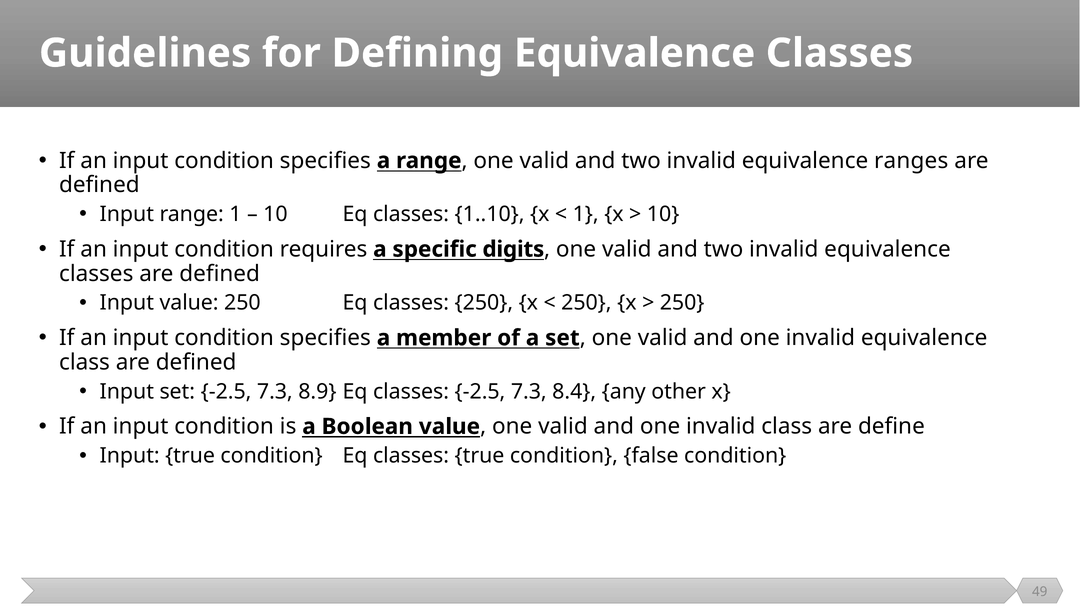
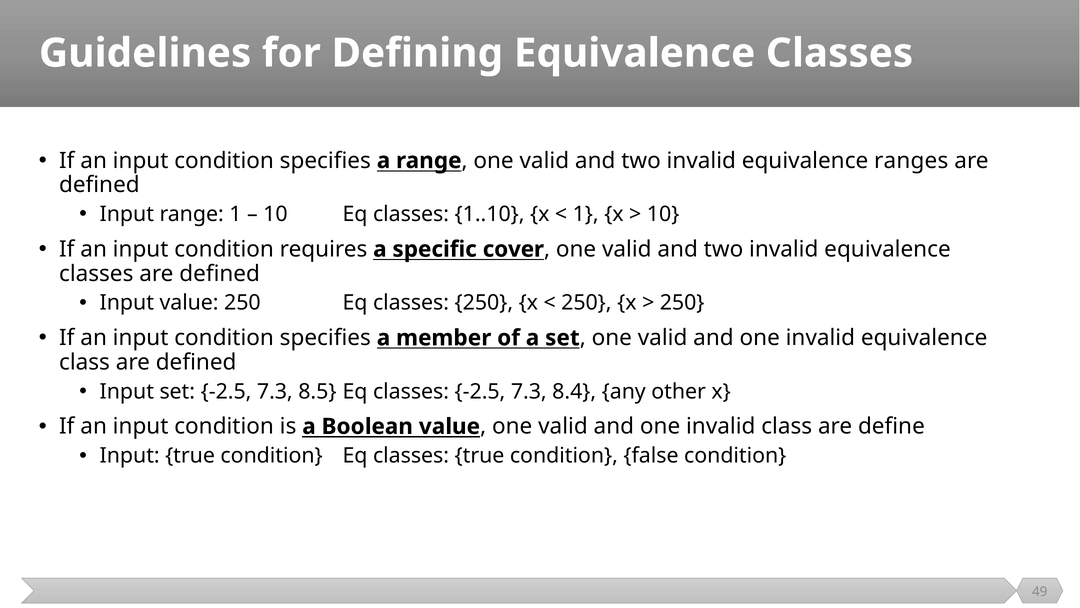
digits: digits -> cover (513, 249)
8.9: 8.9 -> 8.5 (317, 391)
